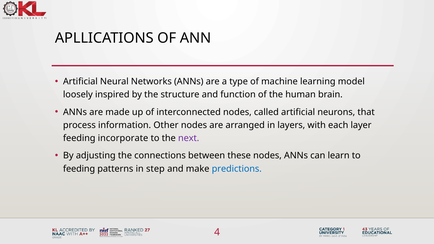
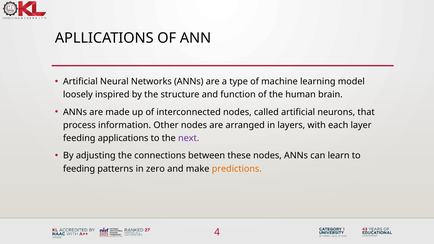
incorporate: incorporate -> applications (123, 138)
step: step -> zero (155, 169)
predictions colour: blue -> orange (237, 169)
